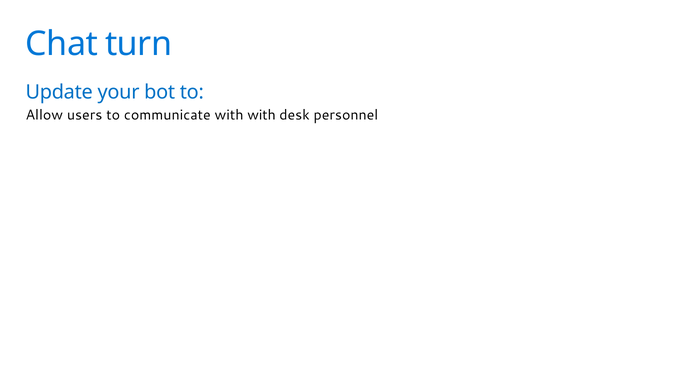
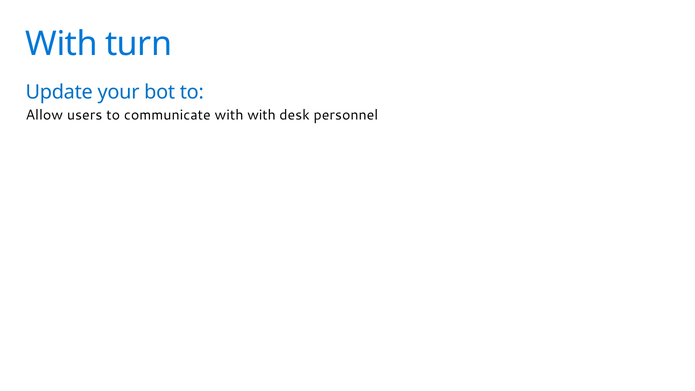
Chat: Chat -> With (62, 44)
